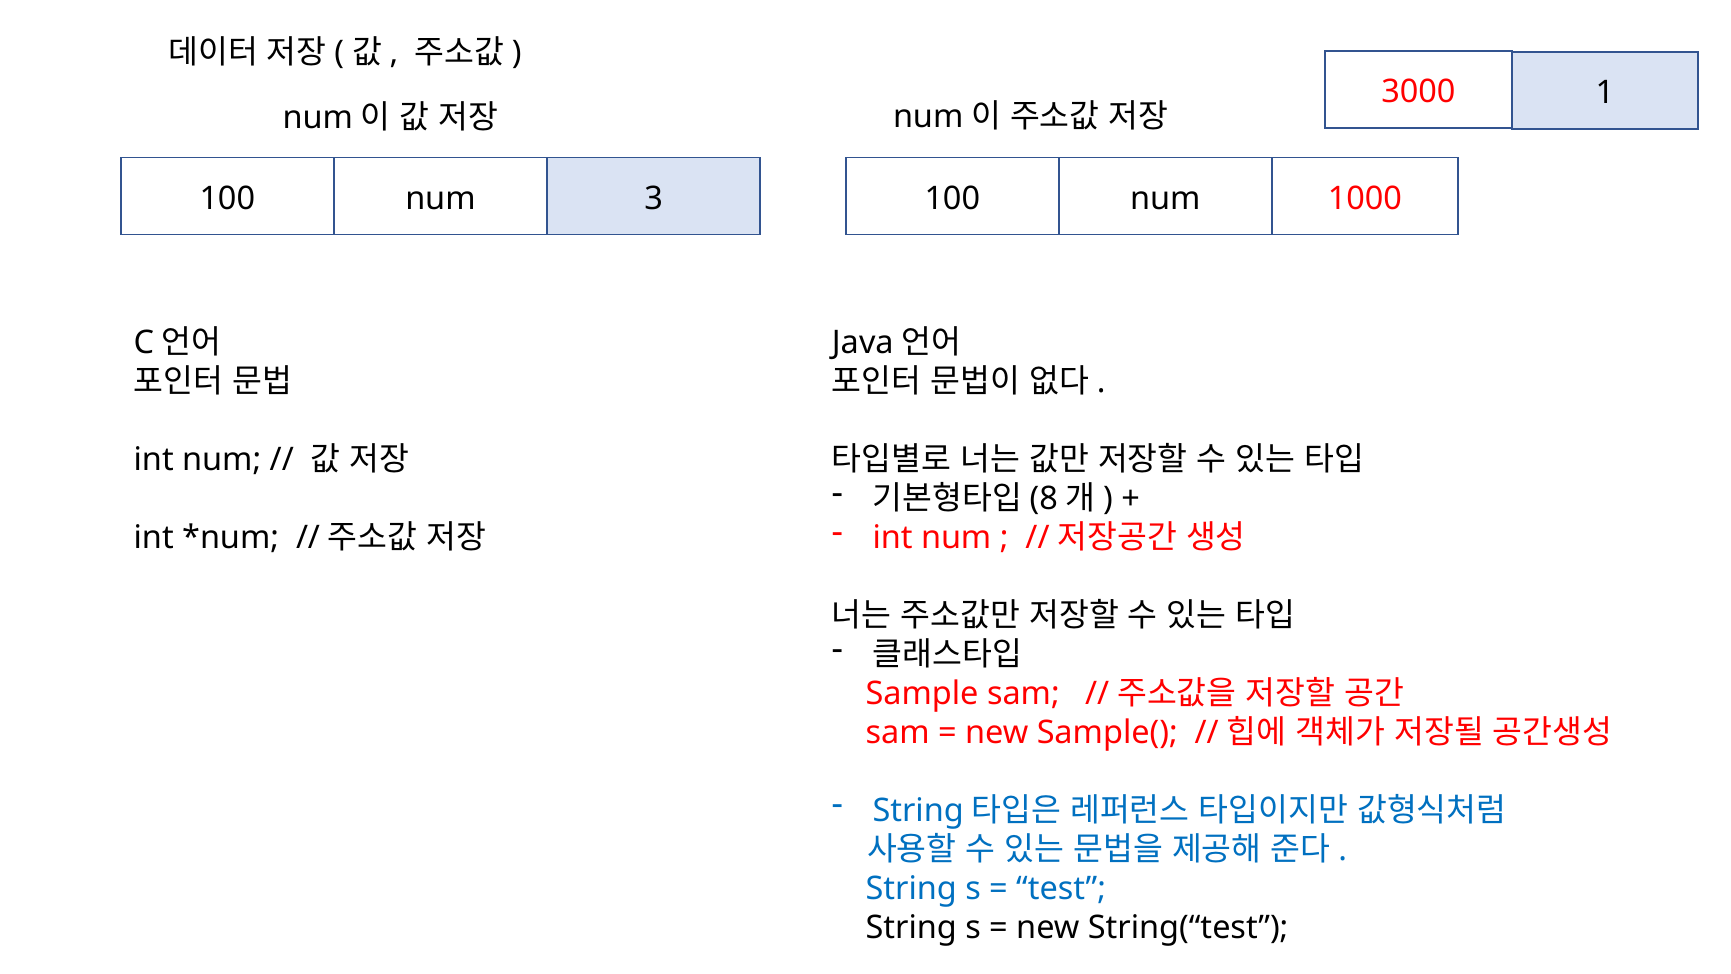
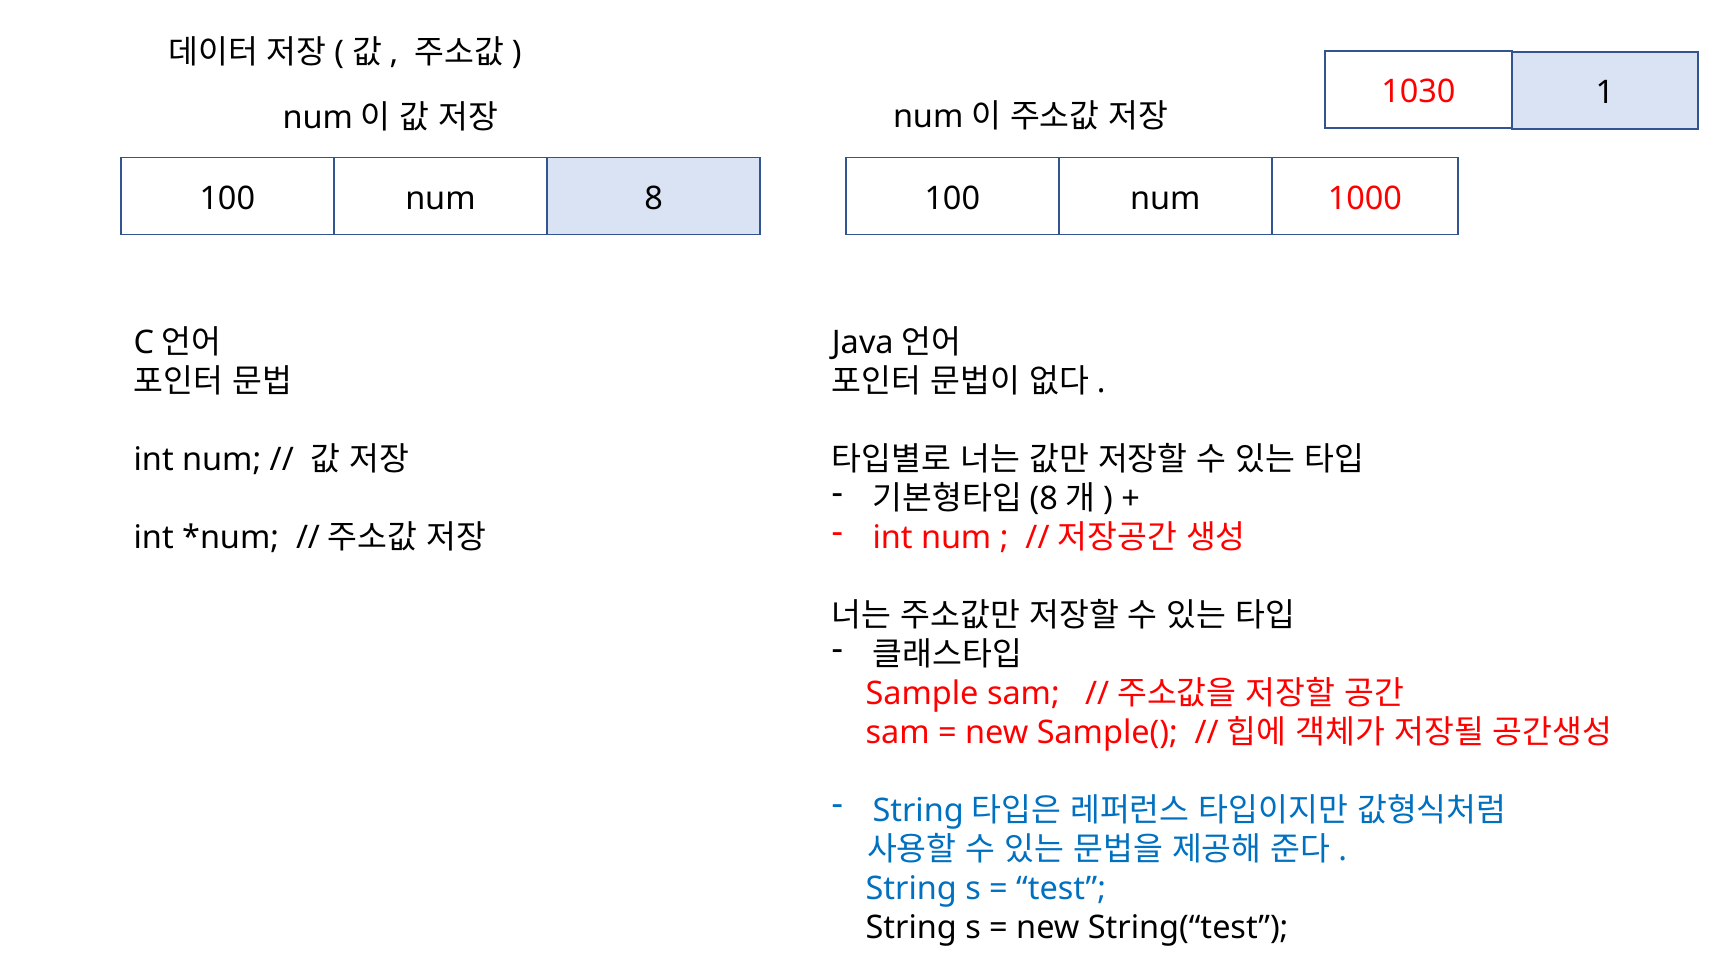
3000: 3000 -> 1030 (1418, 92)
3: 3 -> 8 (654, 198)
